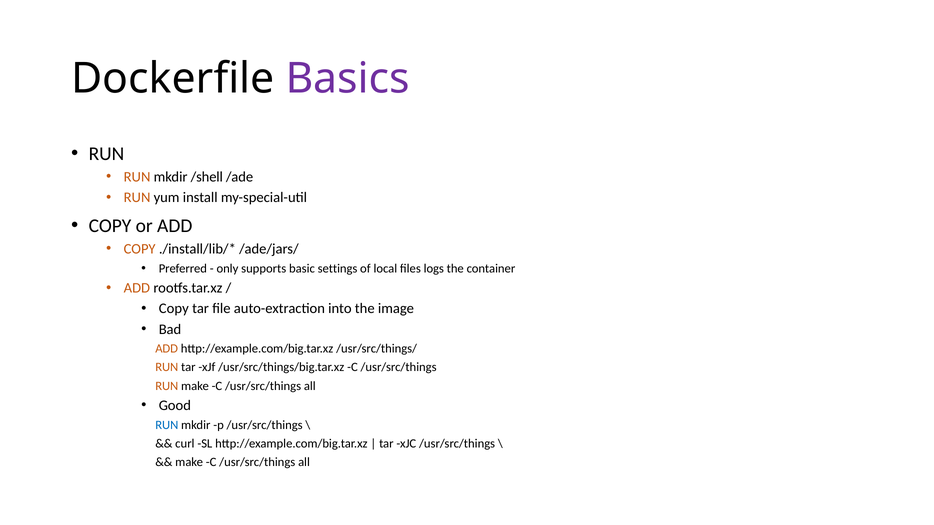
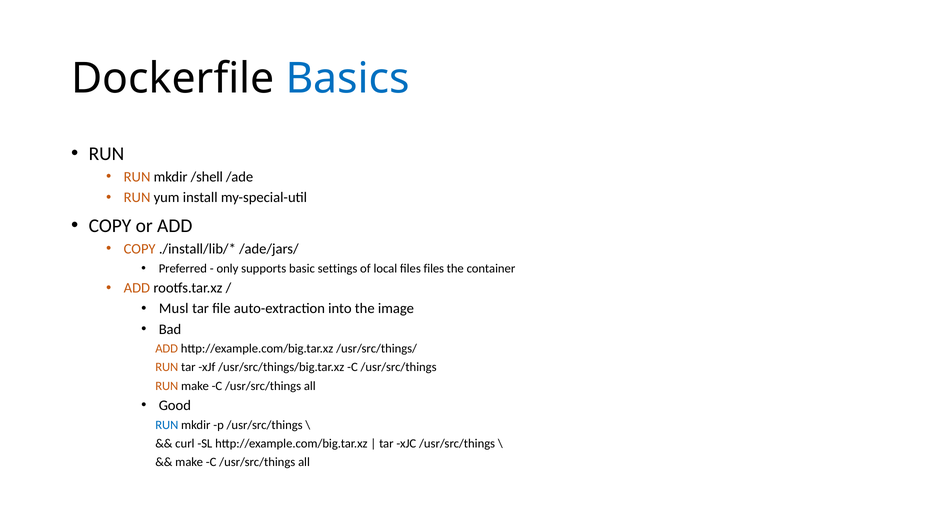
Basics colour: purple -> blue (348, 78)
files logs: logs -> files (434, 269)
Copy: Copy -> Musl (174, 309)
